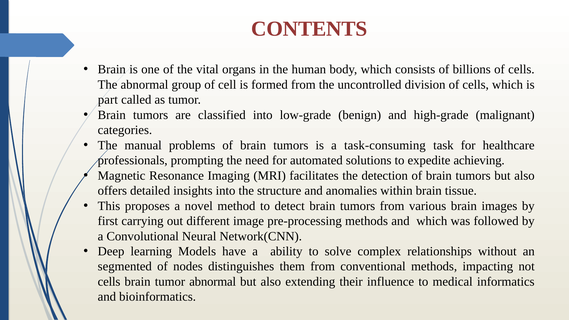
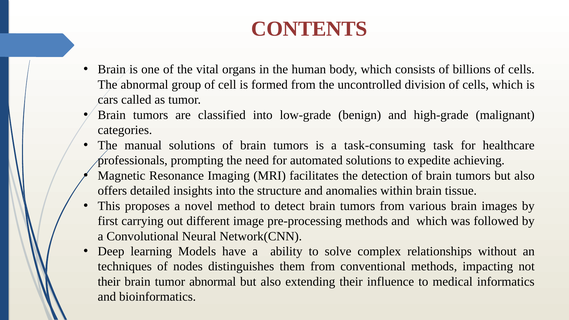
part: part -> cars (108, 100)
manual problems: problems -> solutions (192, 145)
segmented: segmented -> techniques (125, 267)
cells: cells -> their (109, 282)
